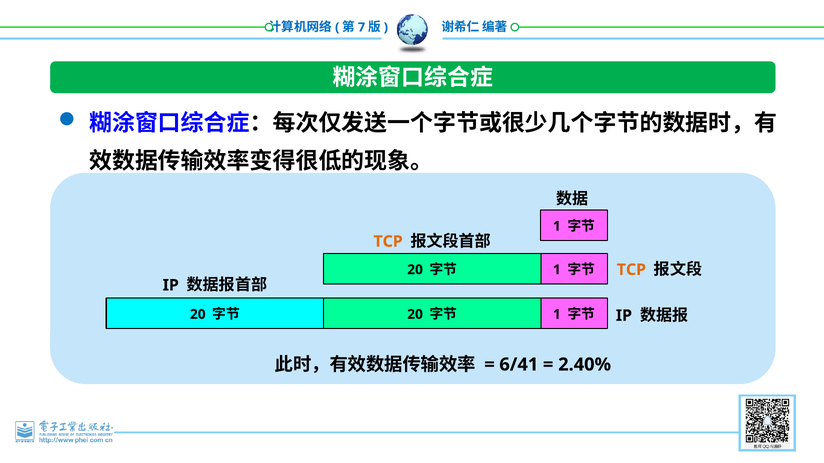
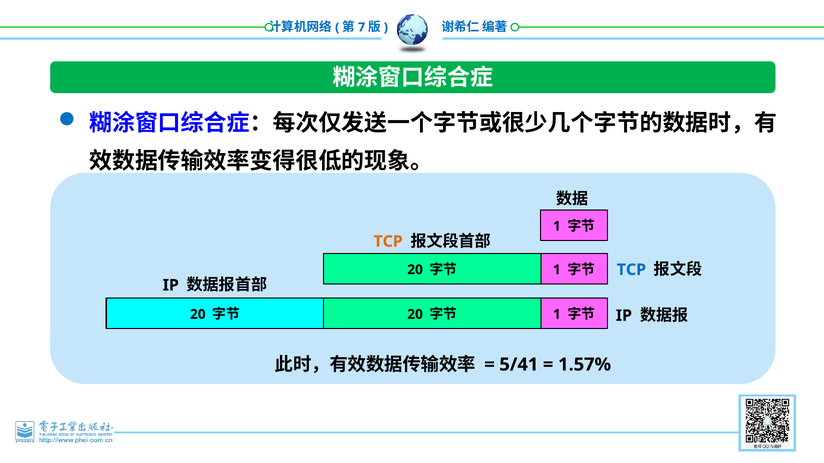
TCP colour: orange -> blue (631, 270)
6/41: 6/41 -> 5/41 (519, 365)
2.40%: 2.40% -> 1.57% (585, 365)
